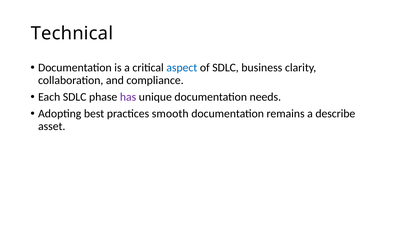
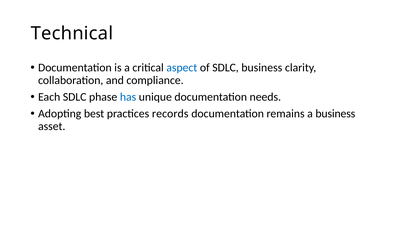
has colour: purple -> blue (128, 97)
smooth: smooth -> records (170, 114)
a describe: describe -> business (335, 114)
